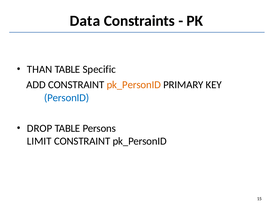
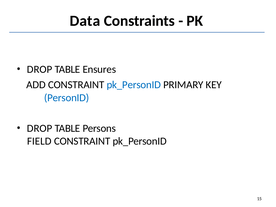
THAN: THAN -> DROP (40, 69)
Specific: Specific -> Ensures (99, 69)
pk_PersonID colour: orange -> blue (134, 85)
LIMIT: LIMIT -> FIELD (39, 141)
